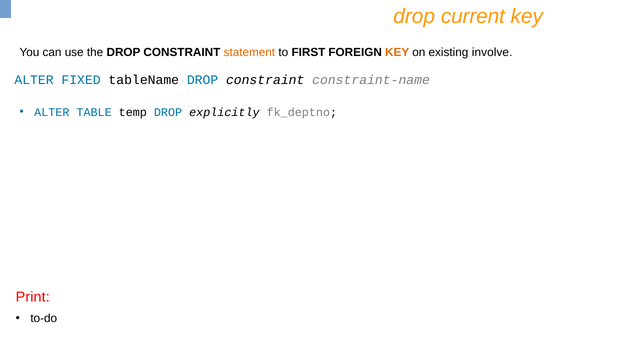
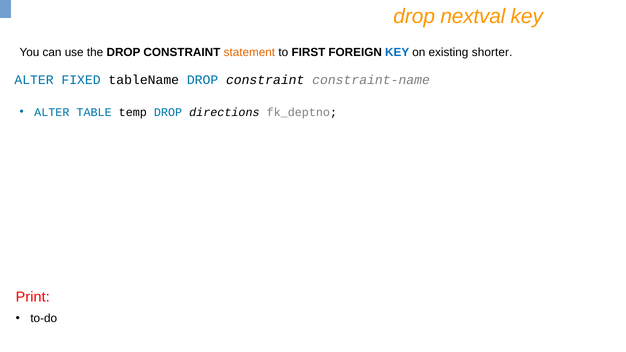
current: current -> nextval (473, 16)
KEY colour: orange -> blue (397, 52)
involve: involve -> shorter (492, 52)
explicitly: explicitly -> directions (224, 112)
